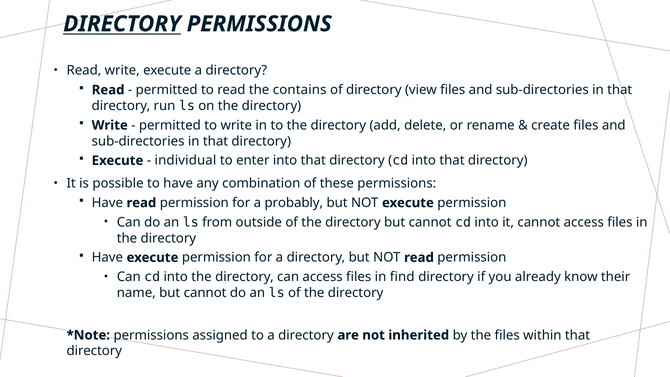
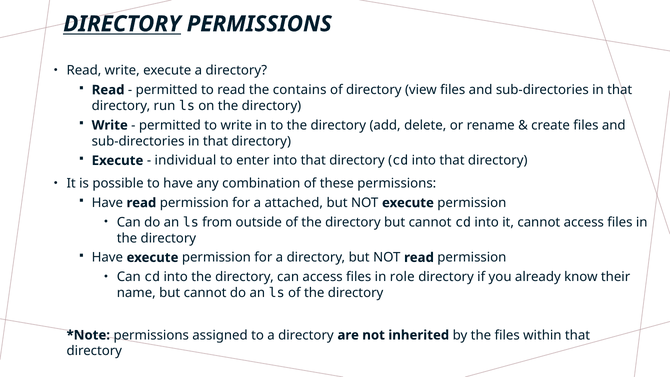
probably: probably -> attached (294, 203)
find: find -> role (402, 277)
